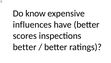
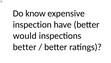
influences: influences -> inspection (32, 24)
scores: scores -> would (25, 36)
